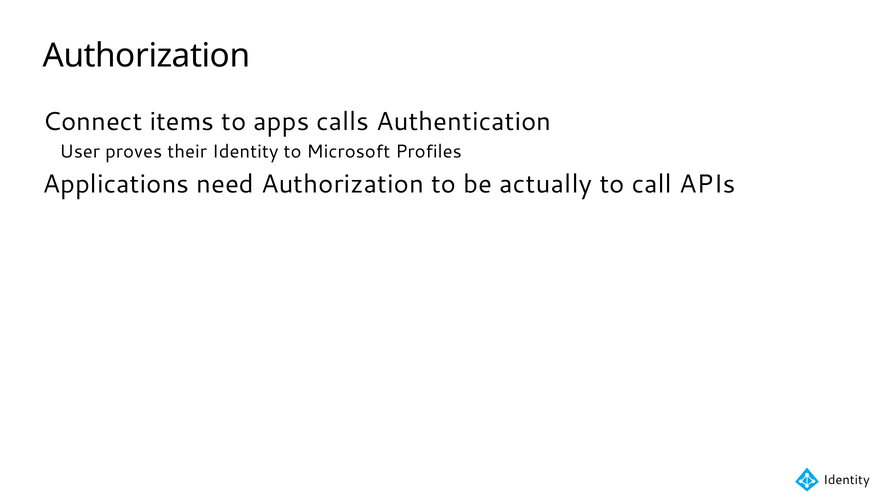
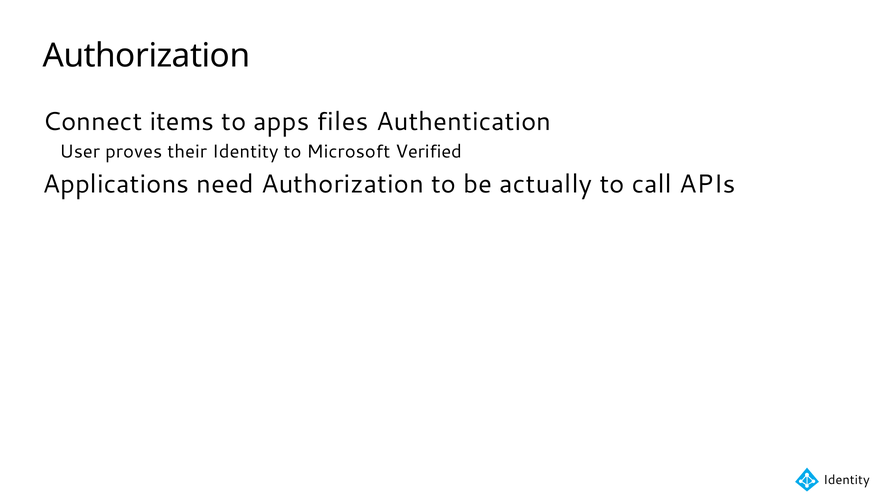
calls: calls -> files (343, 122)
Profiles: Profiles -> Verified (429, 152)
